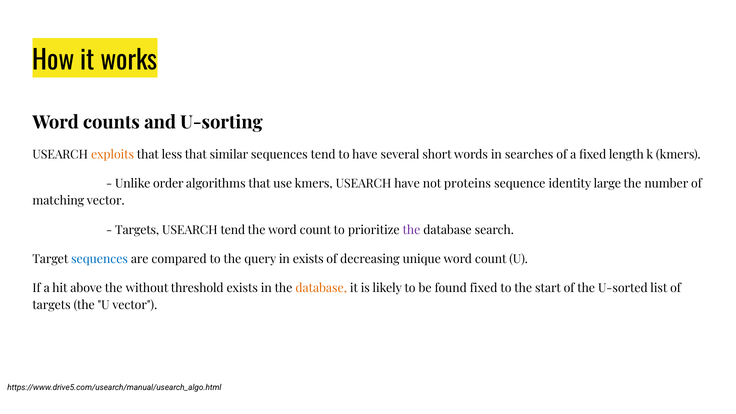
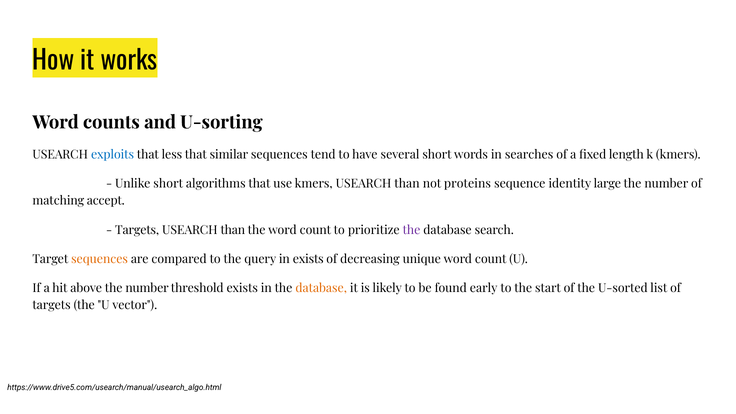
exploits colour: orange -> blue (113, 155)
Unlike order: order -> short (168, 184)
kmers USEARCH have: have -> than (407, 184)
matching vector: vector -> accept (106, 201)
tend: tend -> than (233, 230)
sequences colour: blue -> orange (100, 259)
above the without: without -> number (147, 288)
found fixed: fixed -> early (484, 288)
